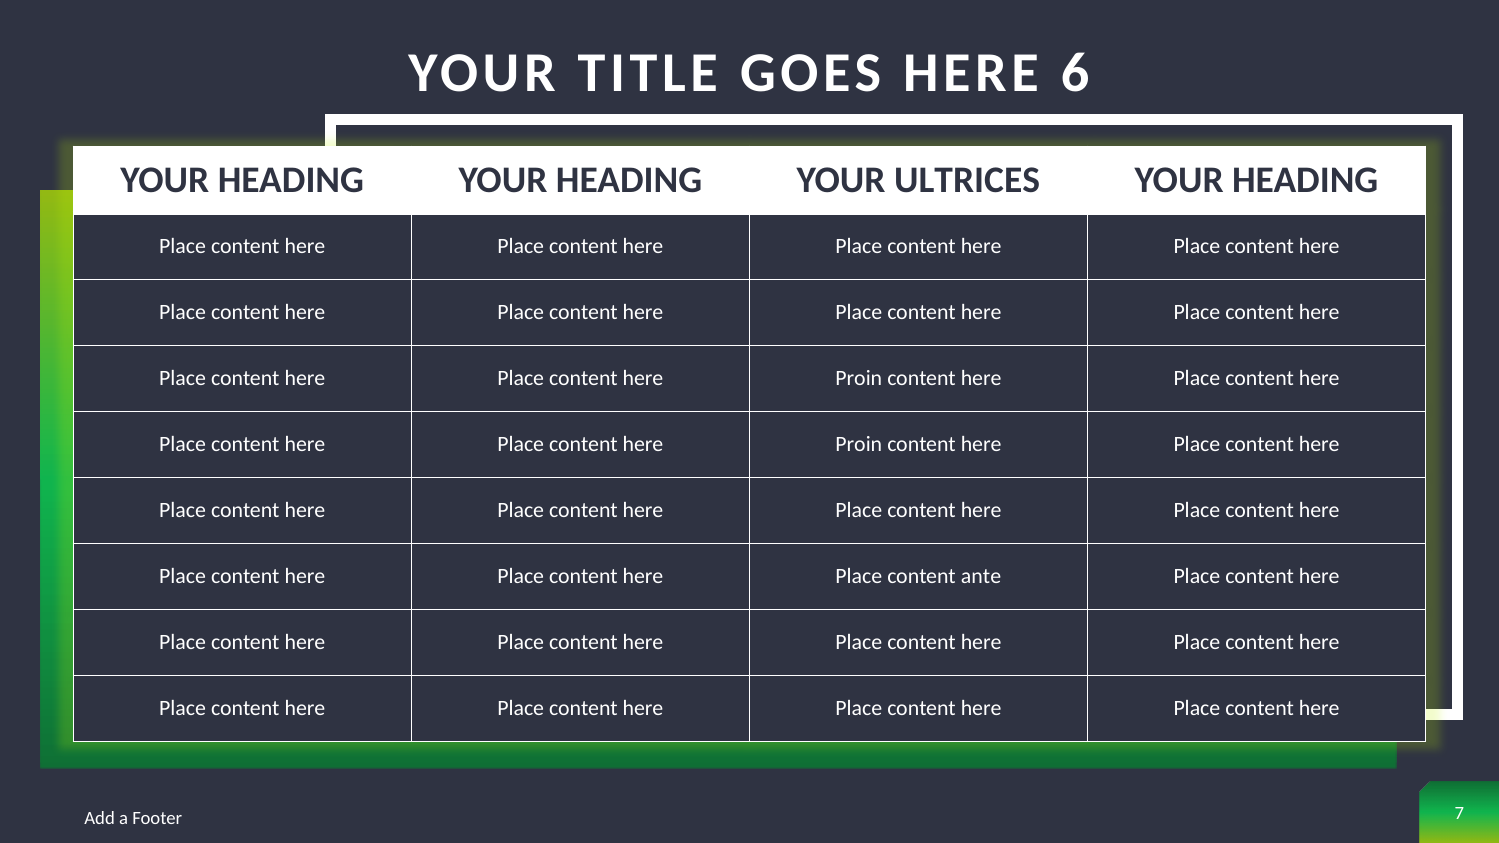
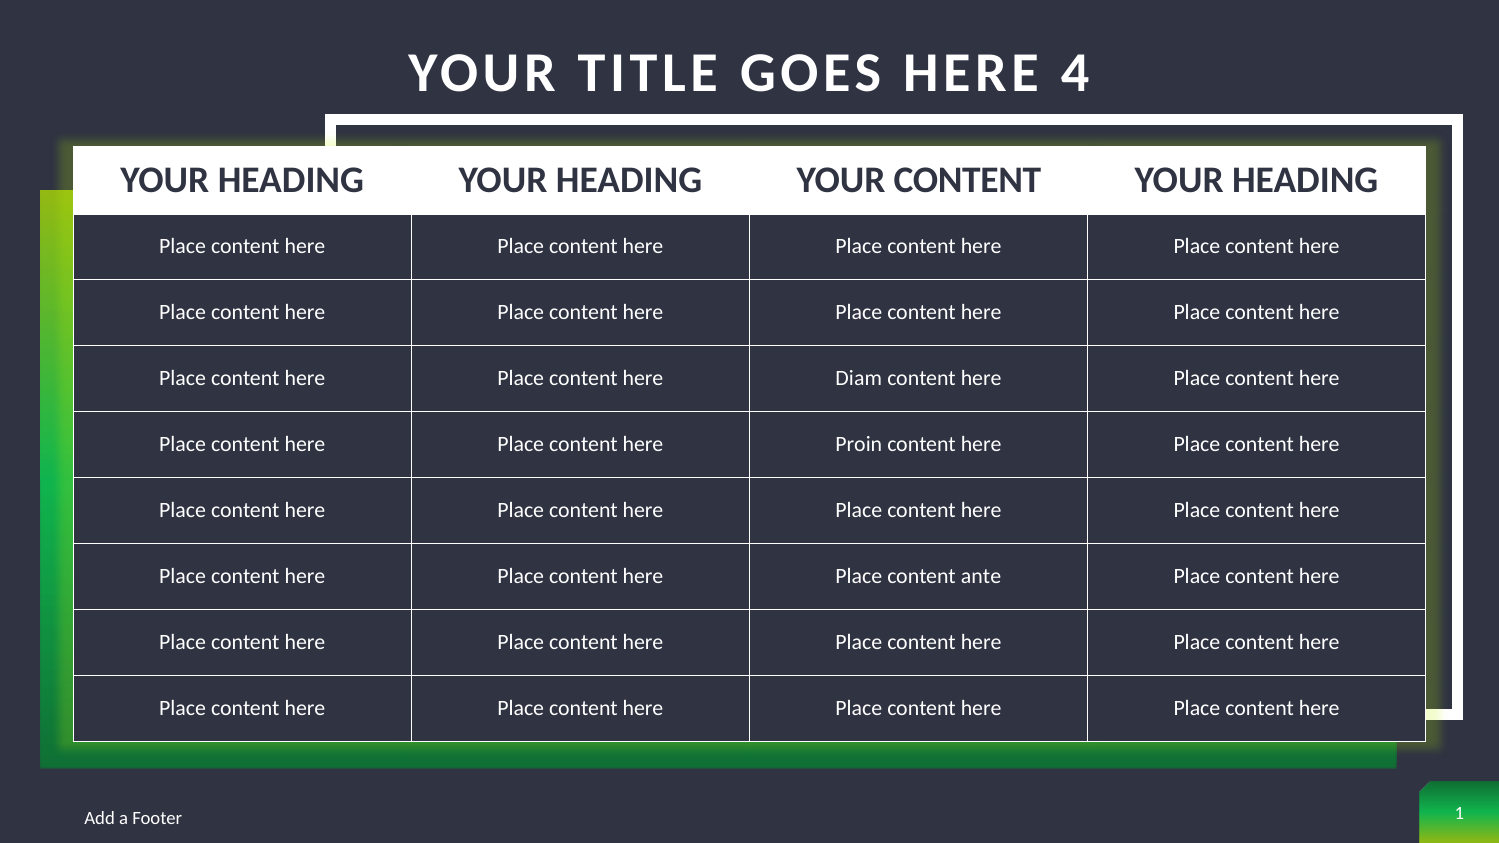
6: 6 -> 4 (1075, 73)
YOUR ULTRICES: ULTRICES -> CONTENT (967, 180)
Proin: Proin -> Diam (859, 379)
7: 7 -> 1 (1459, 814)
